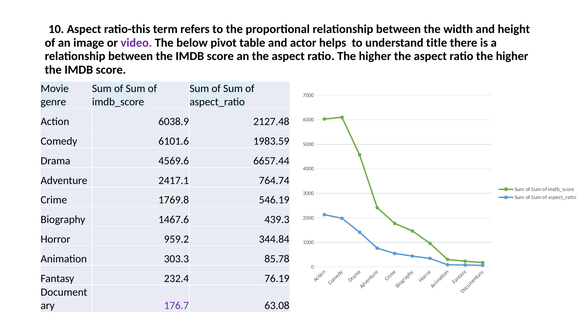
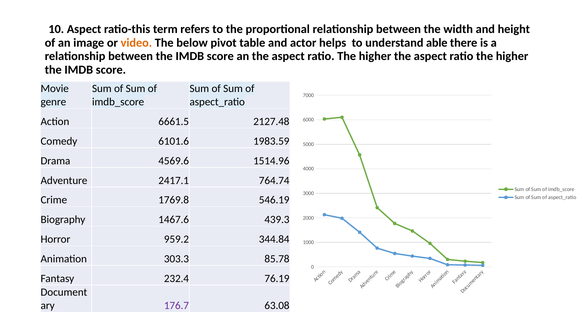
video colour: purple -> orange (136, 43)
title: title -> able (437, 43)
6038.9: 6038.9 -> 6661.5 (174, 122)
6657.44: 6657.44 -> 1514.96 (271, 161)
